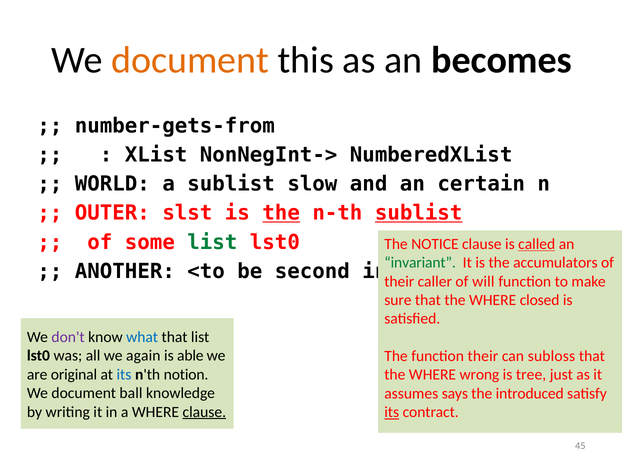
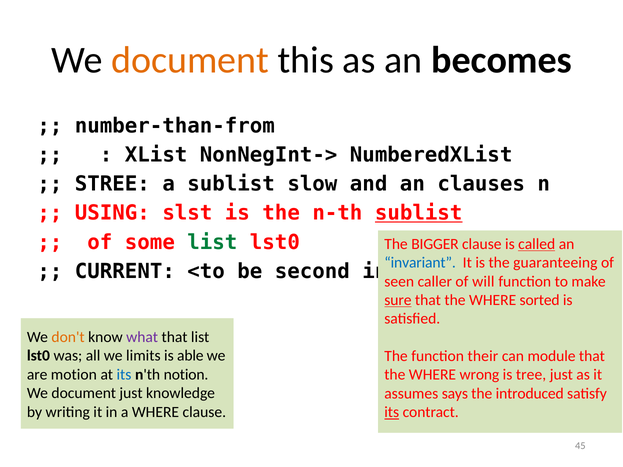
number-gets-from: number-gets-from -> number-than-from (175, 126)
WORLD: WORLD -> STREE (112, 184)
certain: certain -> clauses (481, 184)
OUTER: OUTER -> USING (112, 213)
the underline: present -> none (281, 213)
NOTICE: NOTICE -> BIGGER (435, 244)
invariant colour: green -> blue (420, 263)
accumulators: accumulators -> guaranteeing (555, 263)
ANOTHER: ANOTHER -> CURRENT (125, 271)
their: their -> seen (399, 282)
sure underline: none -> present (398, 300)
closed: closed -> sorted (540, 300)
don't colour: purple -> orange (68, 337)
what colour: blue -> purple (142, 337)
again: again -> limits (143, 356)
subloss: subloss -> module (552, 356)
original: original -> motion (74, 375)
document ball: ball -> just (131, 393)
clause underline: present -> none (204, 412)
